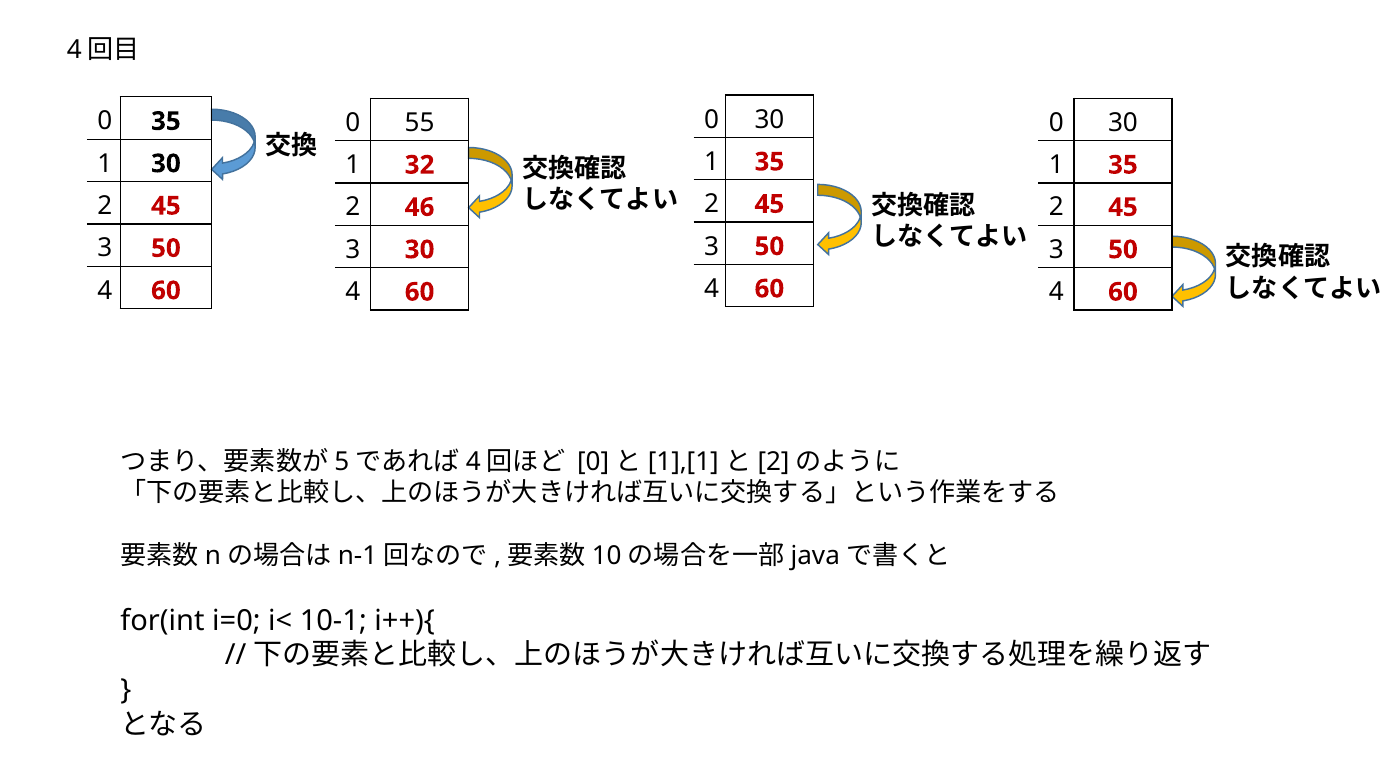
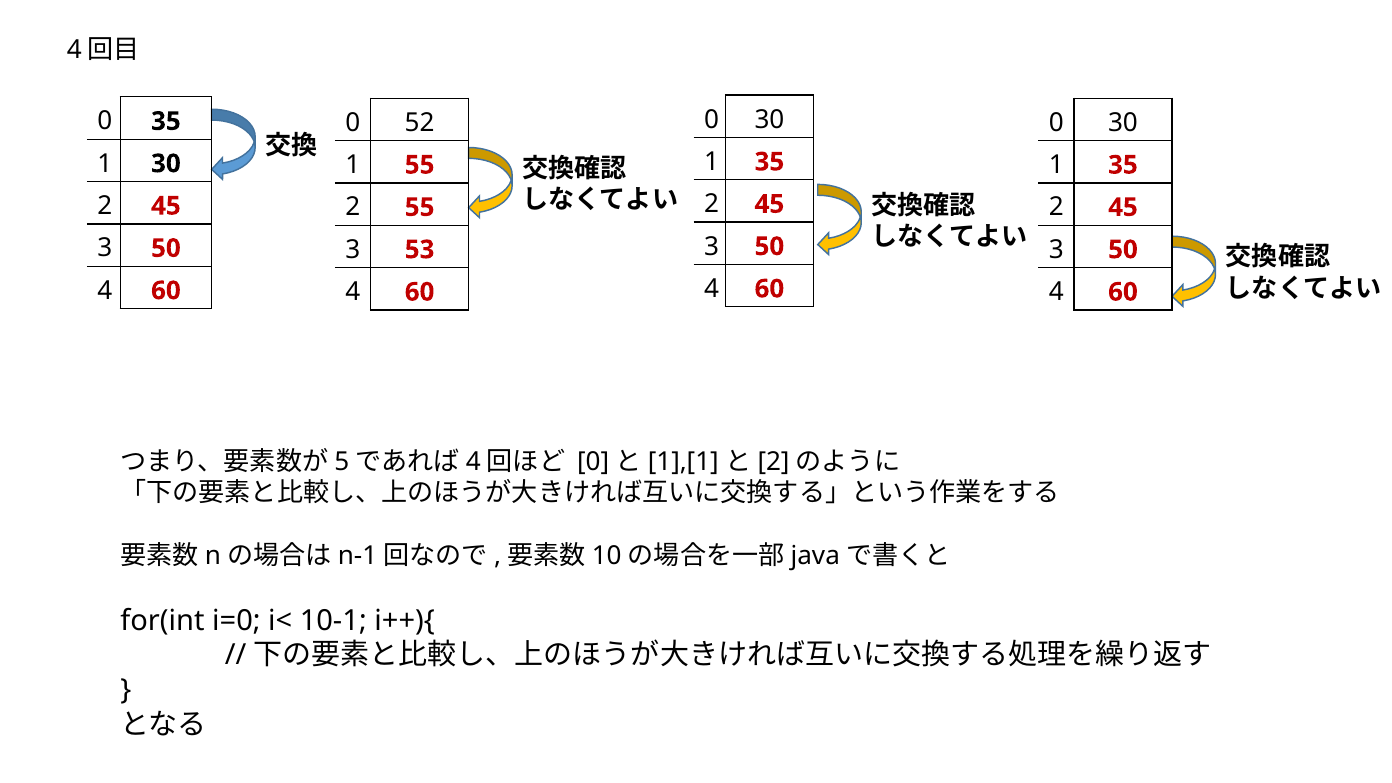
55: 55 -> 52 (420, 123)
1 32: 32 -> 55 (420, 165)
2 46: 46 -> 55 (420, 207)
3 30: 30 -> 53 (420, 250)
